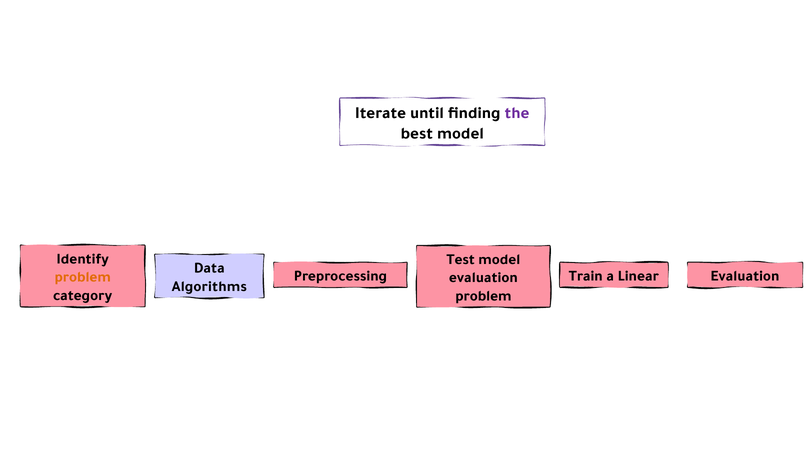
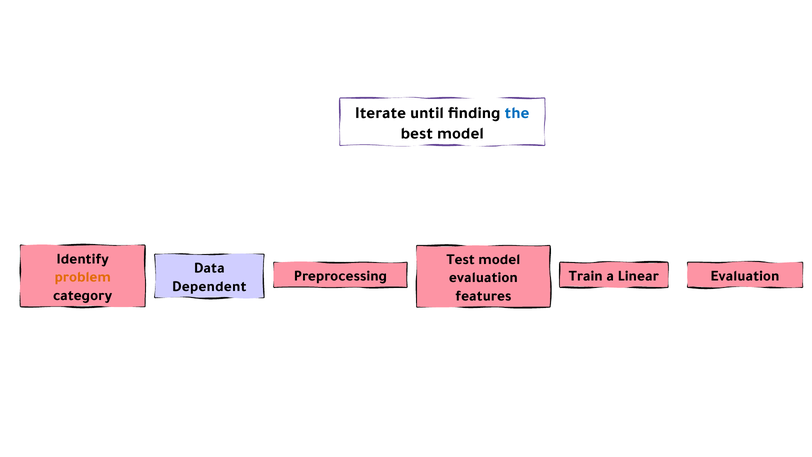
the colour: purple -> blue (517, 113)
Algorithms: Algorithms -> Dependent (209, 286)
problem: problem -> features (483, 295)
